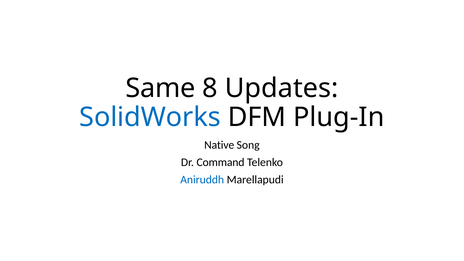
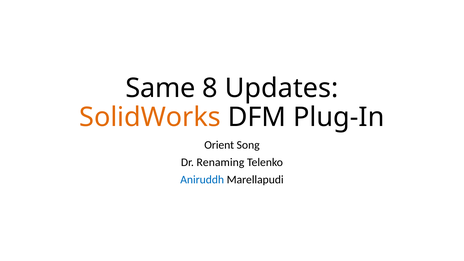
SolidWorks colour: blue -> orange (150, 117)
Native: Native -> Orient (219, 145)
Command: Command -> Renaming (220, 162)
